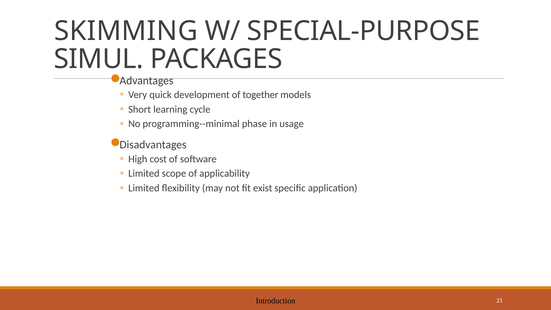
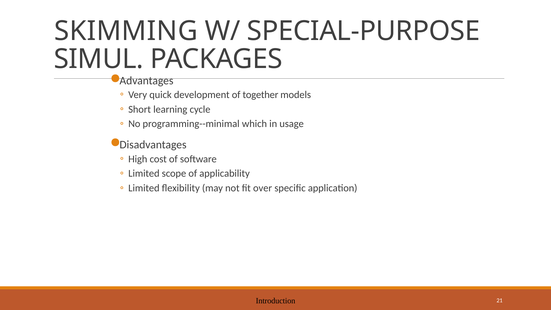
phase: phase -> which (254, 124)
exist: exist -> over (263, 188)
